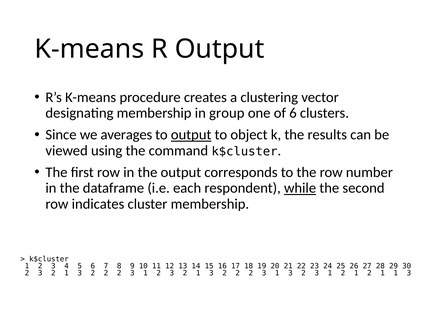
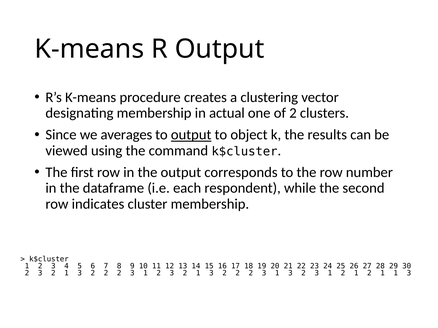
group: group -> actual (227, 113)
of 6: 6 -> 2 (293, 113)
while underline: present -> none (300, 188)
